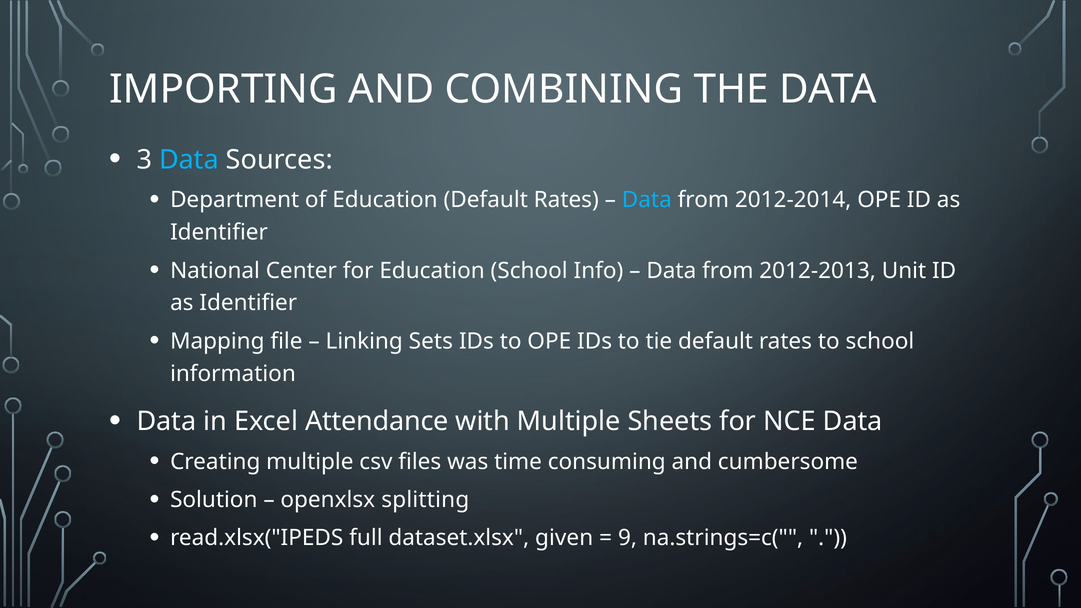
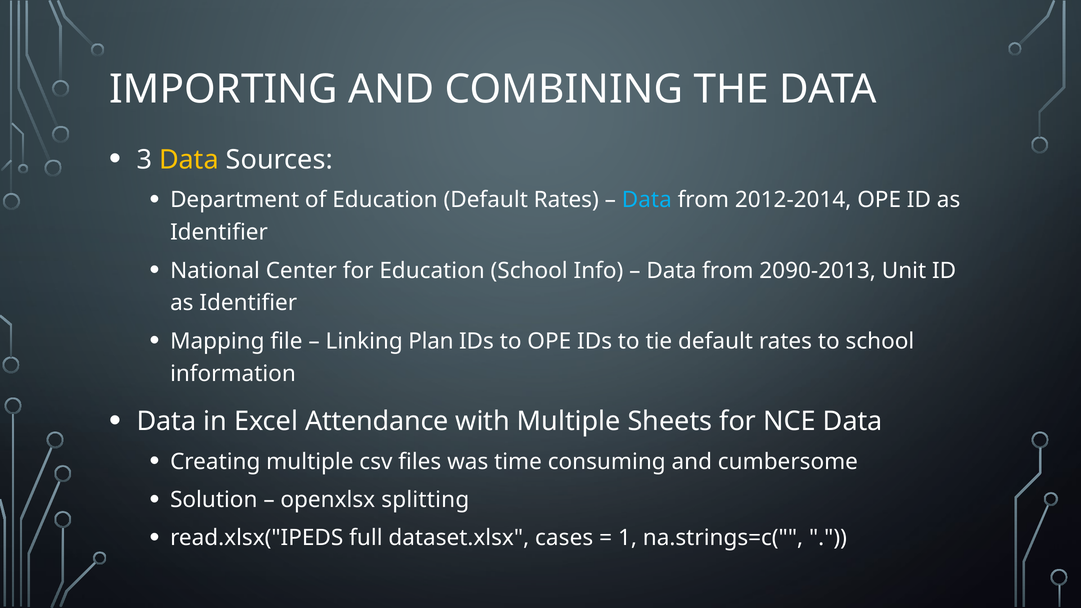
Data colour: light blue -> yellow (189, 160)
2012-2013: 2012-2013 -> 2090-2013 (818, 271)
Sets: Sets -> Plan (431, 341)
given: given -> cases (564, 538)
9: 9 -> 1 (628, 538)
